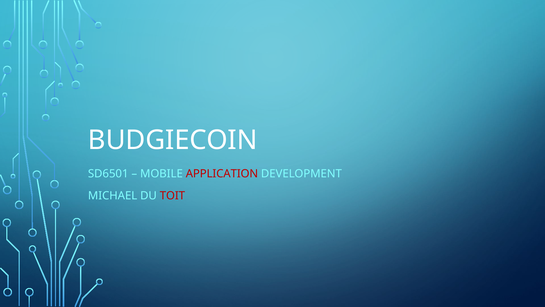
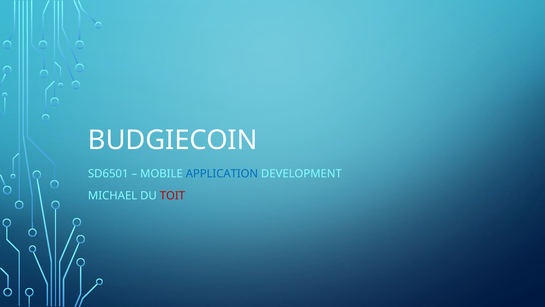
APPLICATION colour: red -> blue (222, 173)
